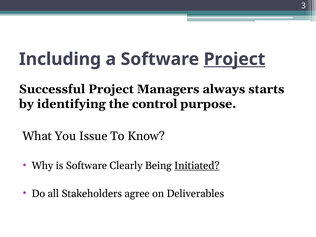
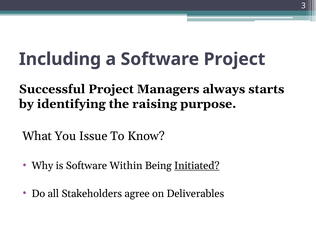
Project underline: present -> none (234, 59)
control: control -> raising (155, 104)
Clearly: Clearly -> Within (126, 166)
